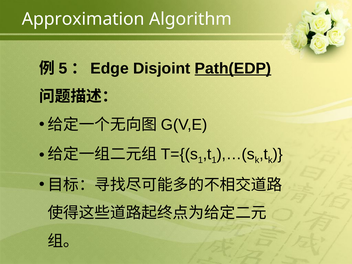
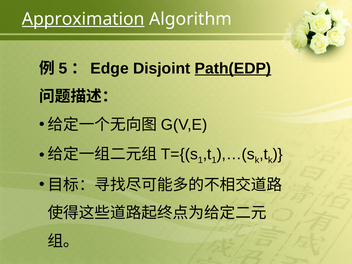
Approximation underline: none -> present (83, 19)
